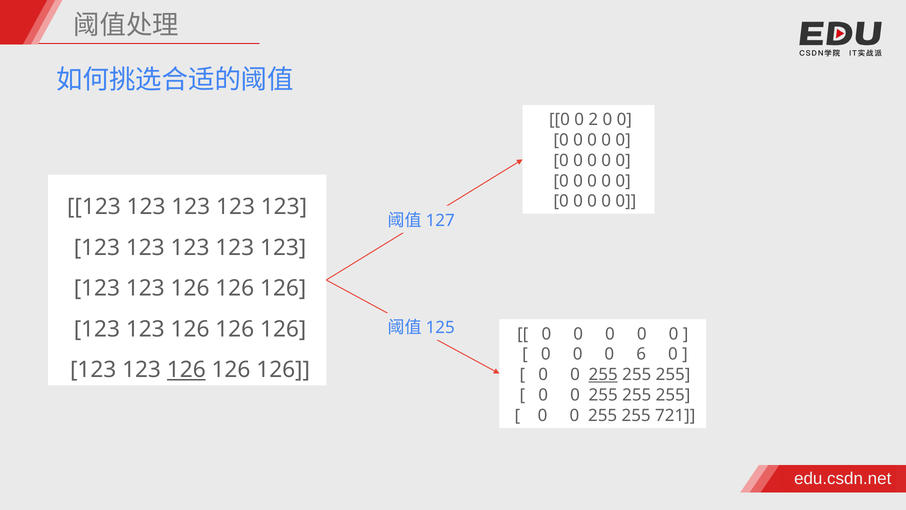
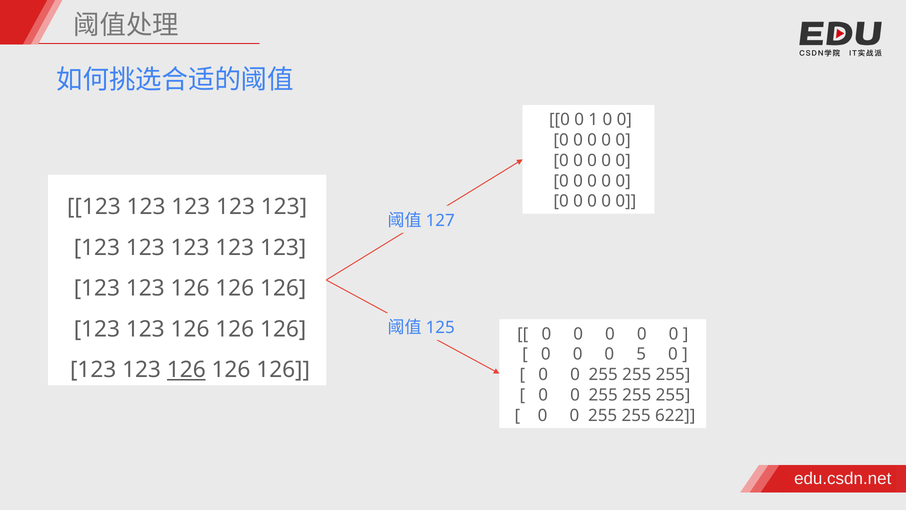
2: 2 -> 1 (593, 120)
6: 6 -> 5 (641, 354)
255 underline: present -> none (603, 374)
721: 721 -> 622 (675, 415)
